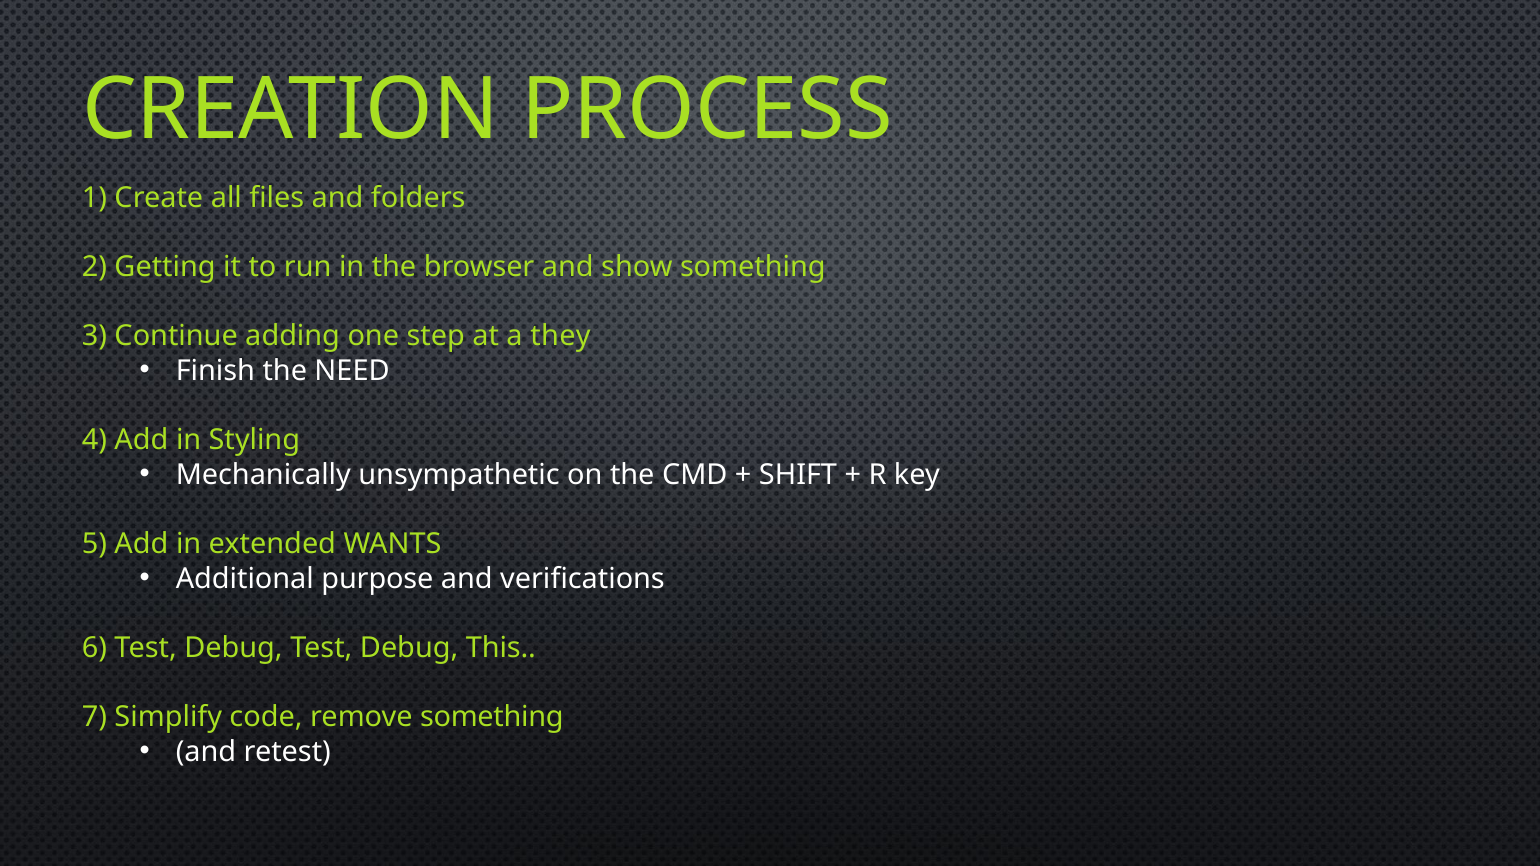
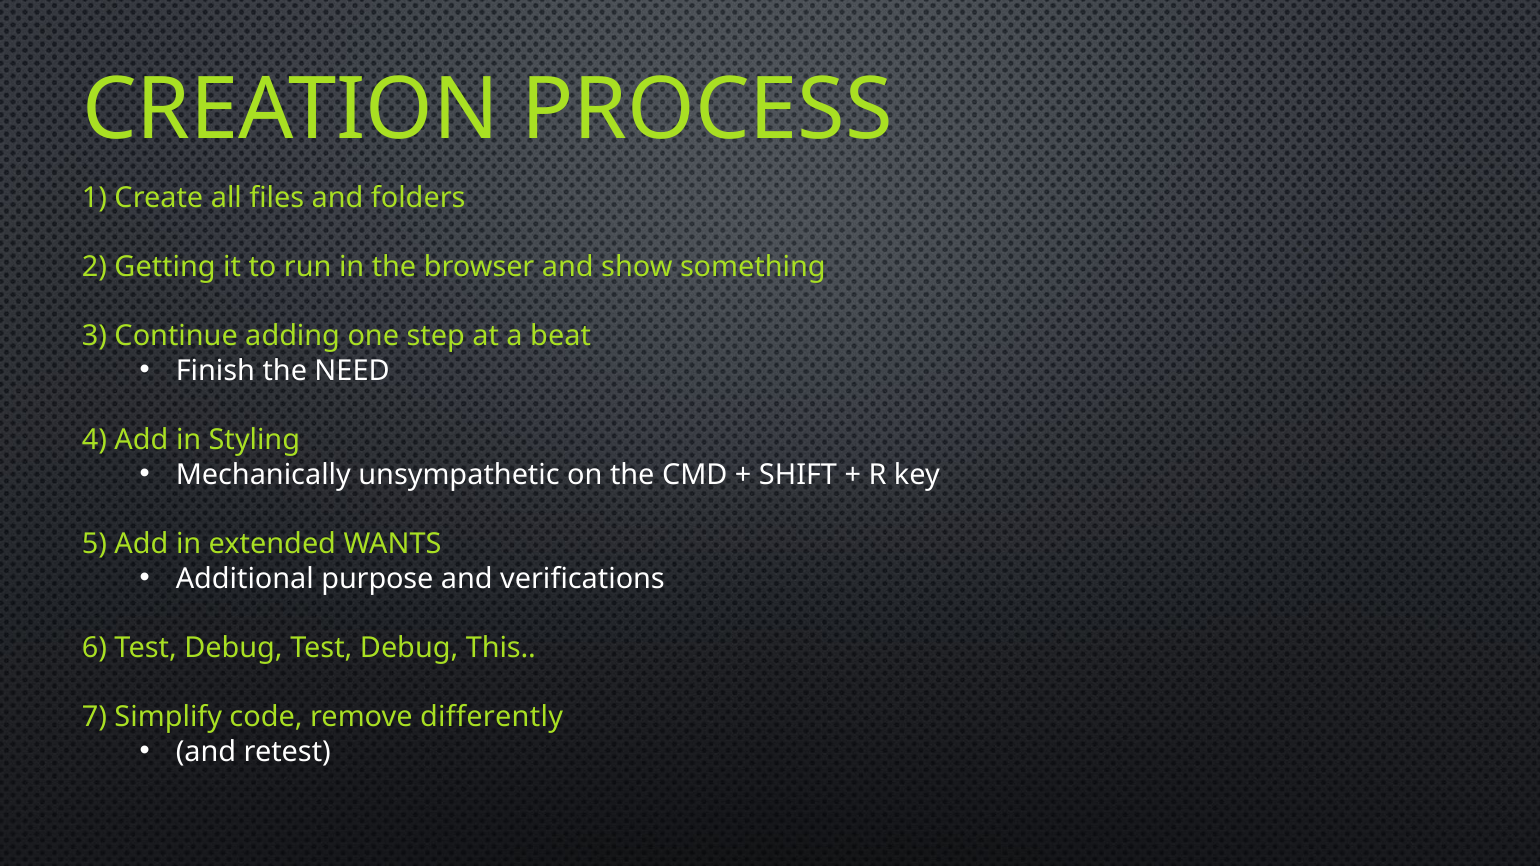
they: they -> beat (561, 336)
remove something: something -> differently (492, 717)
